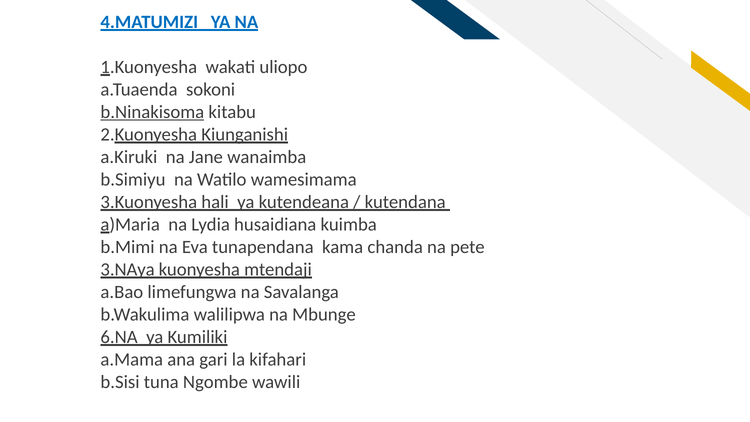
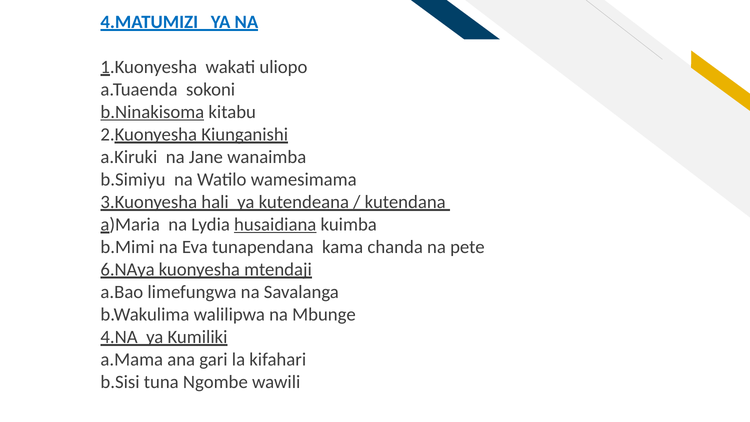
husaidiana underline: none -> present (275, 224)
3.NAya: 3.NAya -> 6.NAya (128, 269)
6.NA: 6.NA -> 4.NA (119, 337)
